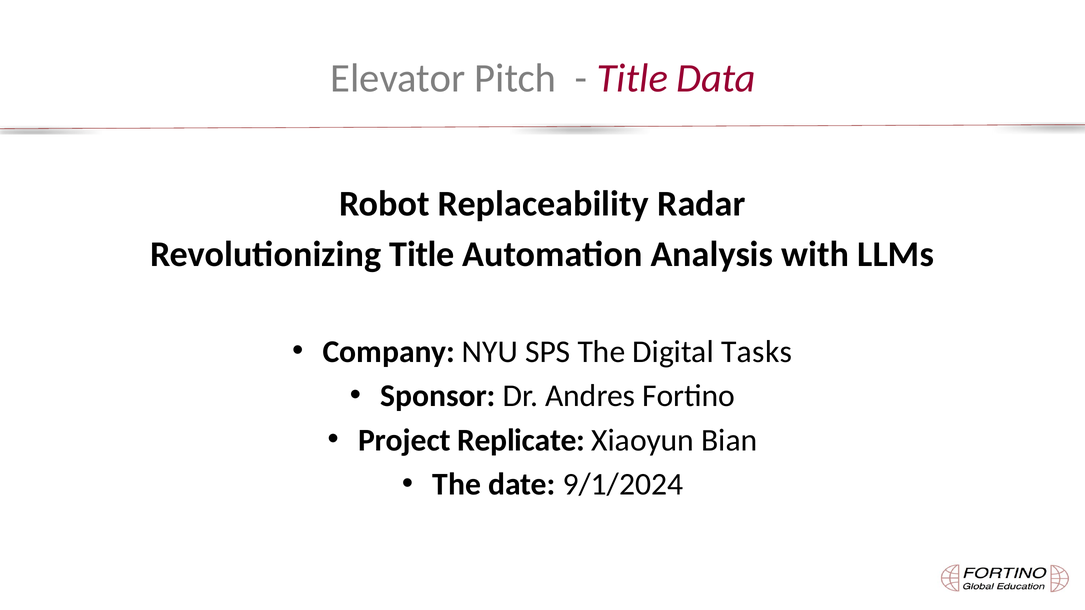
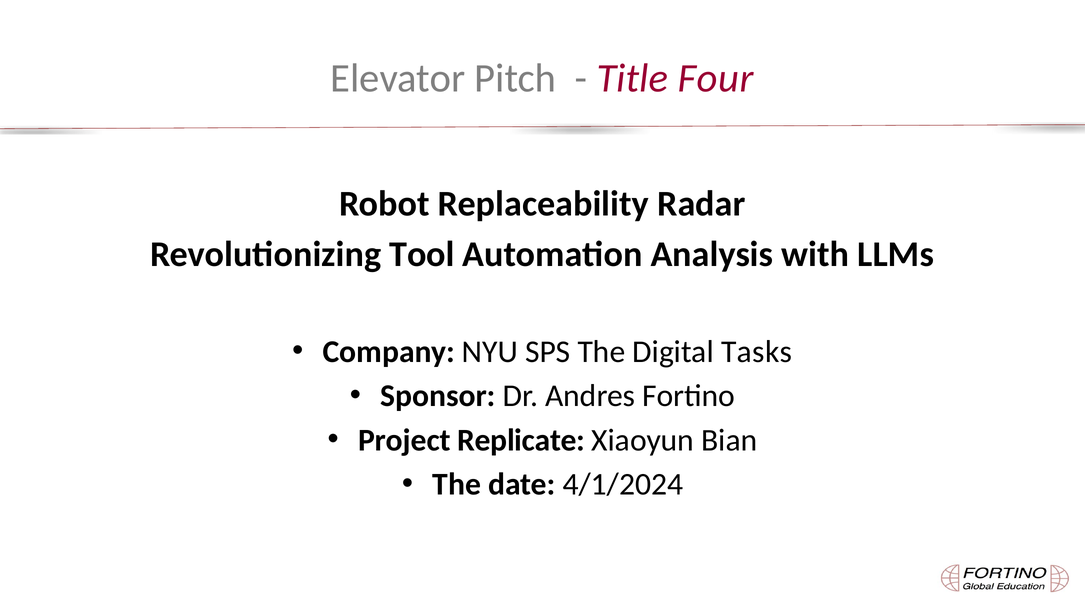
Data: Data -> Four (716, 78)
Revolutionizing Title: Title -> Tool (422, 254)
9/1/2024: 9/1/2024 -> 4/1/2024 (623, 485)
